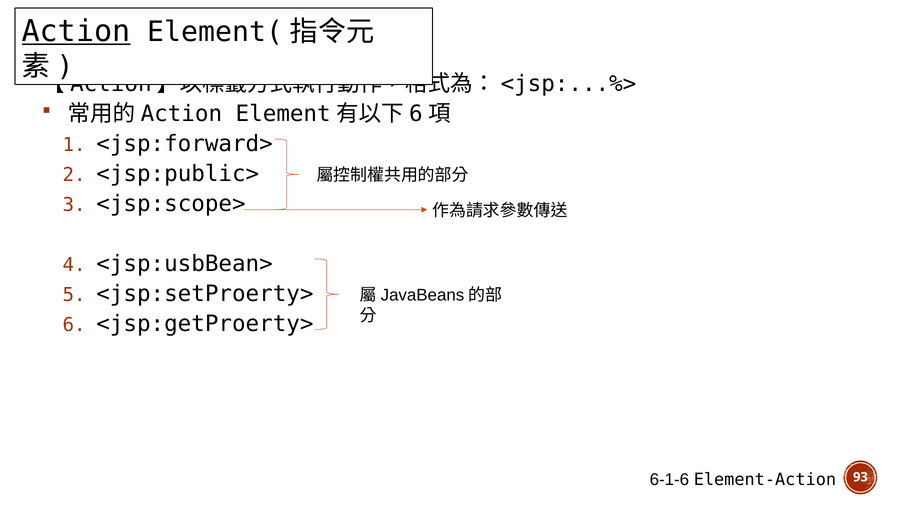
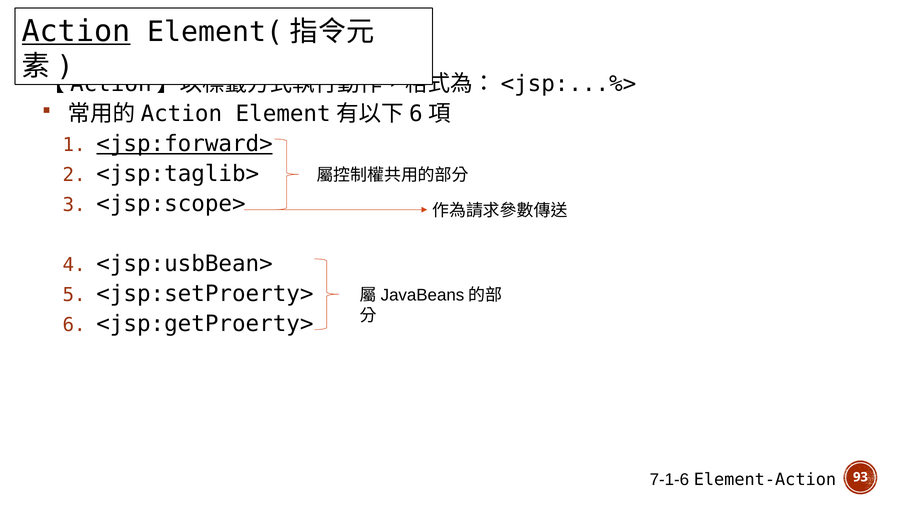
<jsp:forward> underline: none -> present (185, 144)
<jsp:public>: <jsp:public> -> <jsp:taglib> (178, 174)
6-1-6: 6-1-6 -> 7-1-6 (669, 480)
